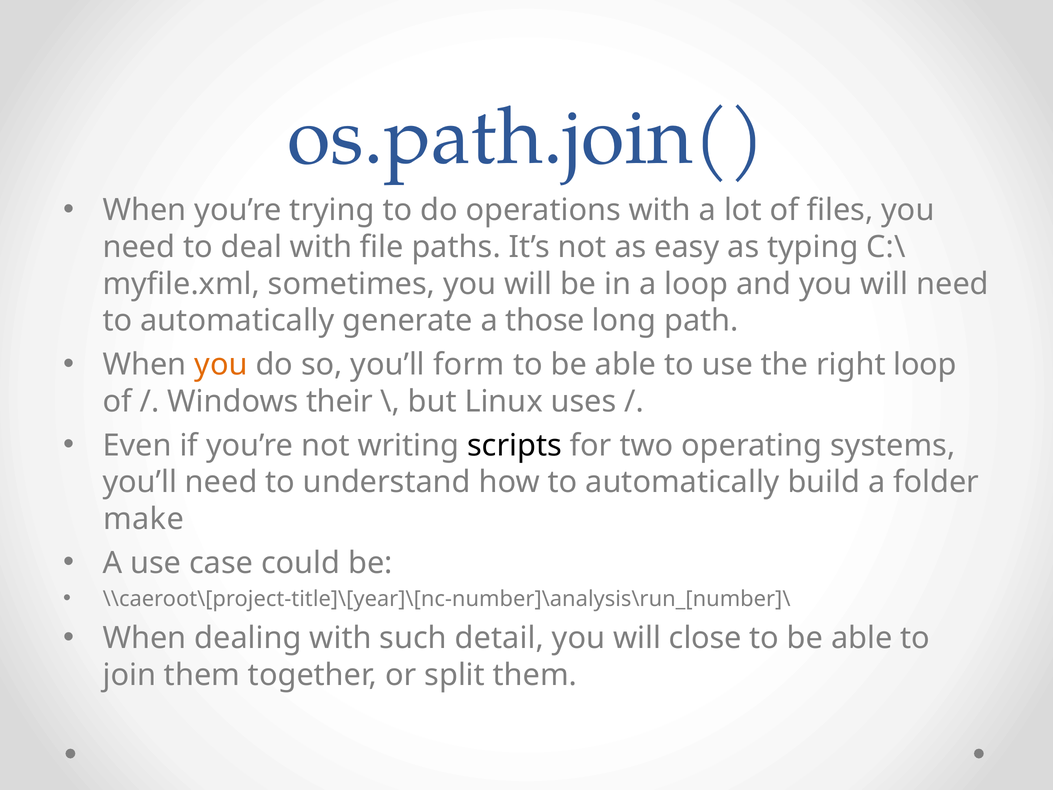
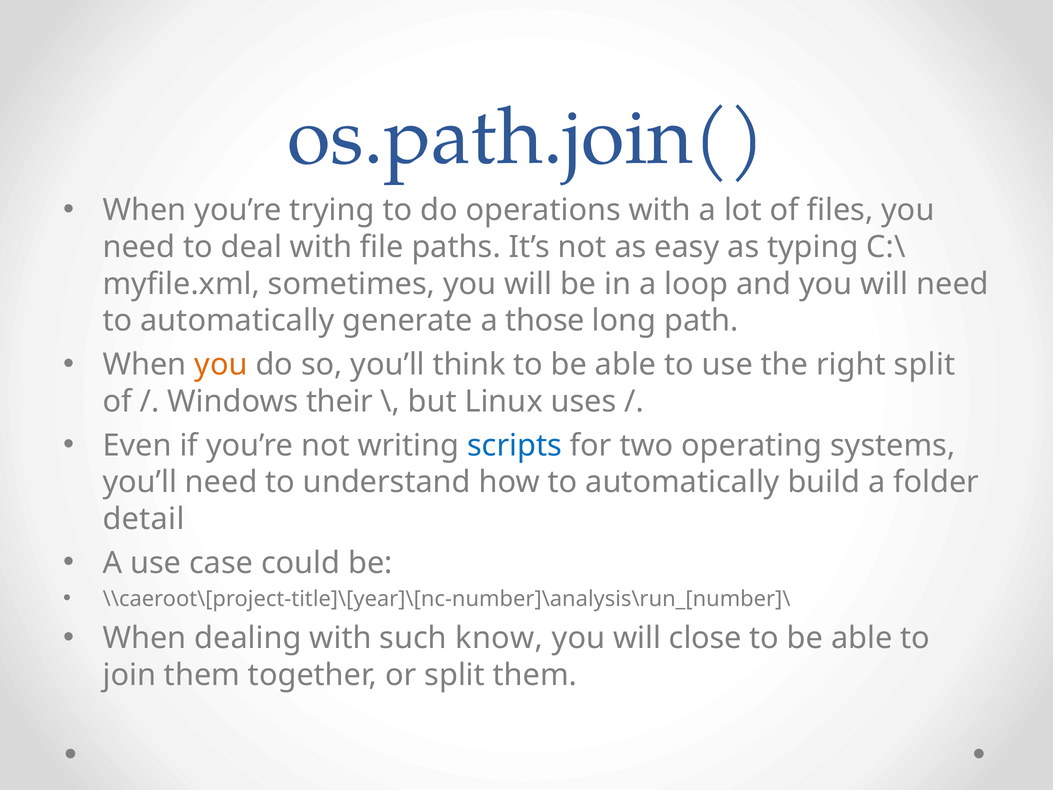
form: form -> think (469, 365)
right loop: loop -> split (925, 365)
scripts colour: black -> blue (515, 445)
make: make -> detail (144, 519)
detail: detail -> know (499, 638)
